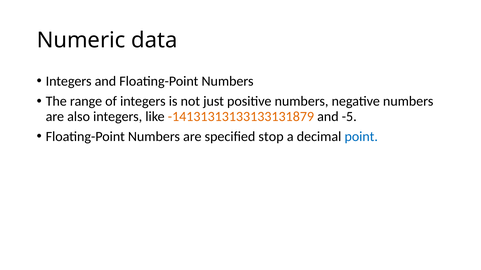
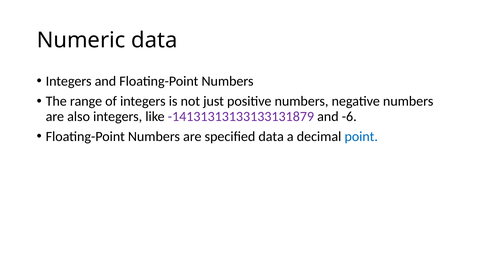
-14131313133133131879 colour: orange -> purple (241, 117)
-5: -5 -> -6 (349, 117)
specified stop: stop -> data (271, 137)
